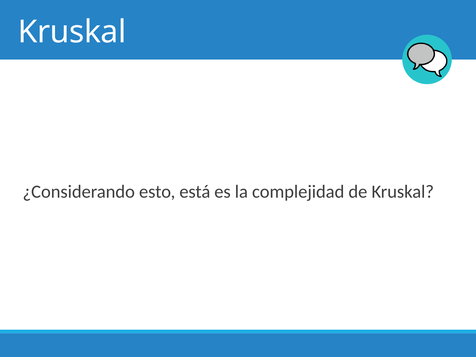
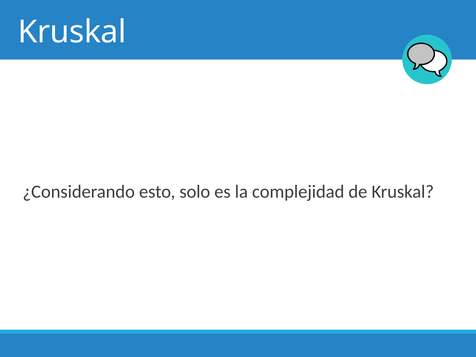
está: está -> solo (195, 192)
